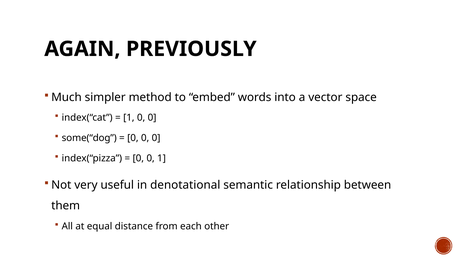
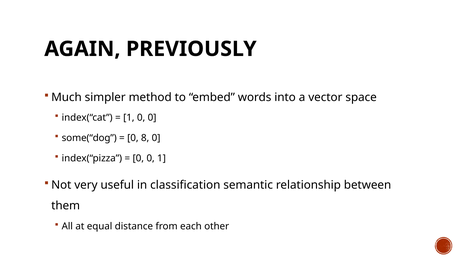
0: 0 -> 8 (145, 138)
denotational: denotational -> classification (185, 185)
